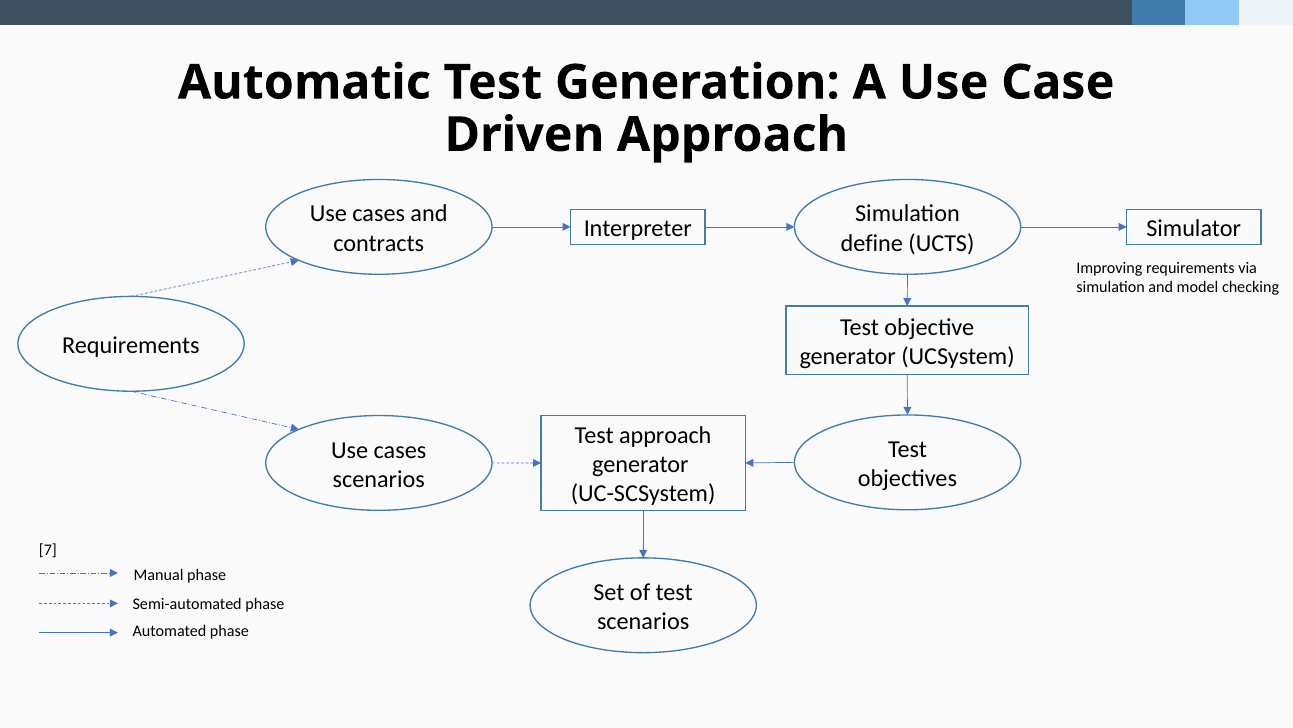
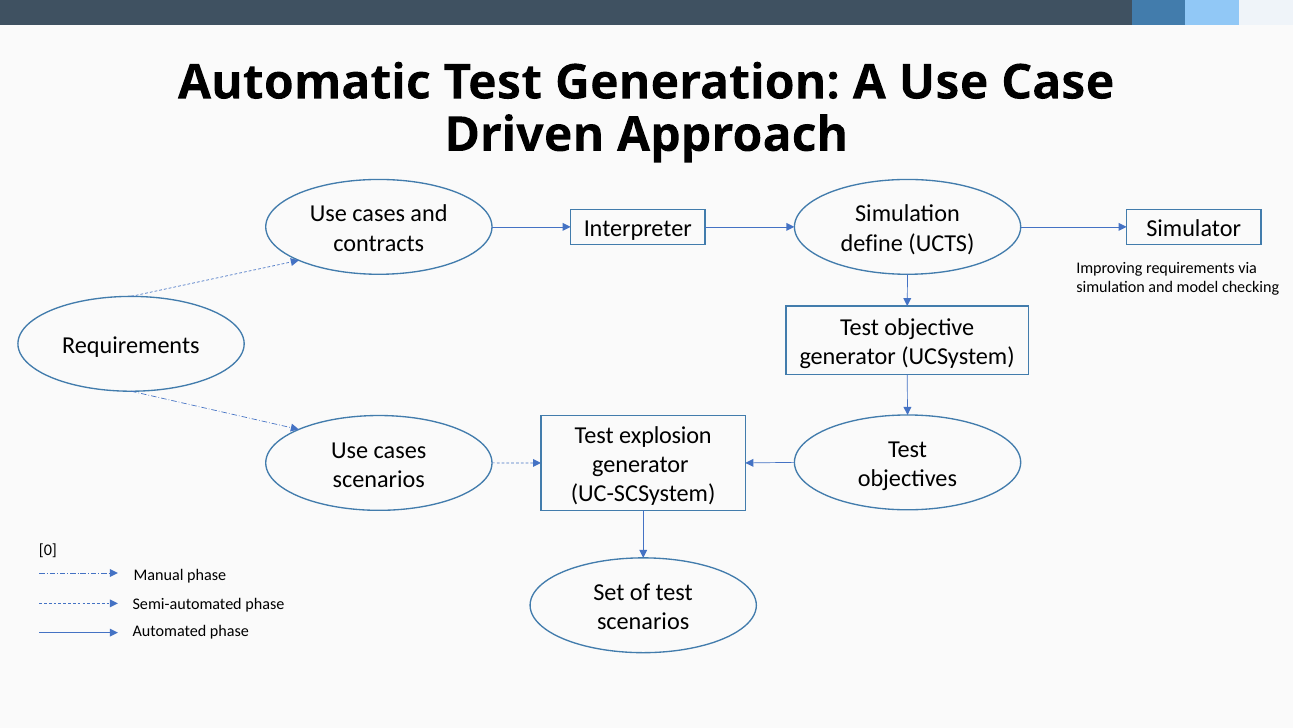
Test approach: approach -> explosion (665, 435)
7: 7 -> 0 (48, 549)
